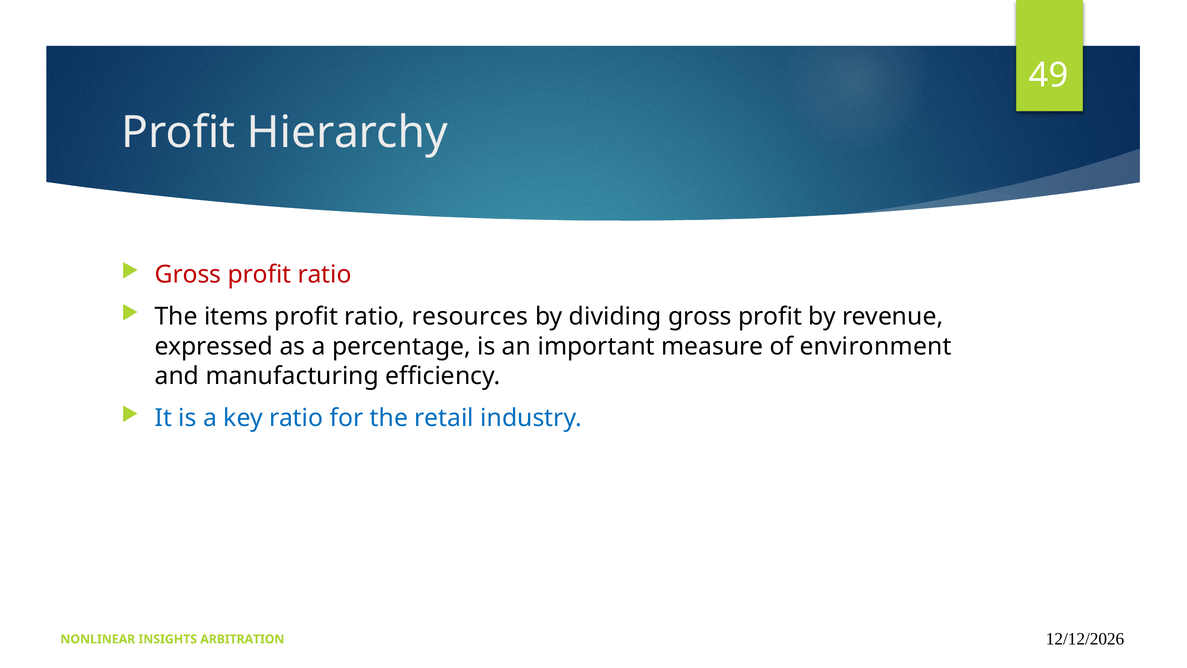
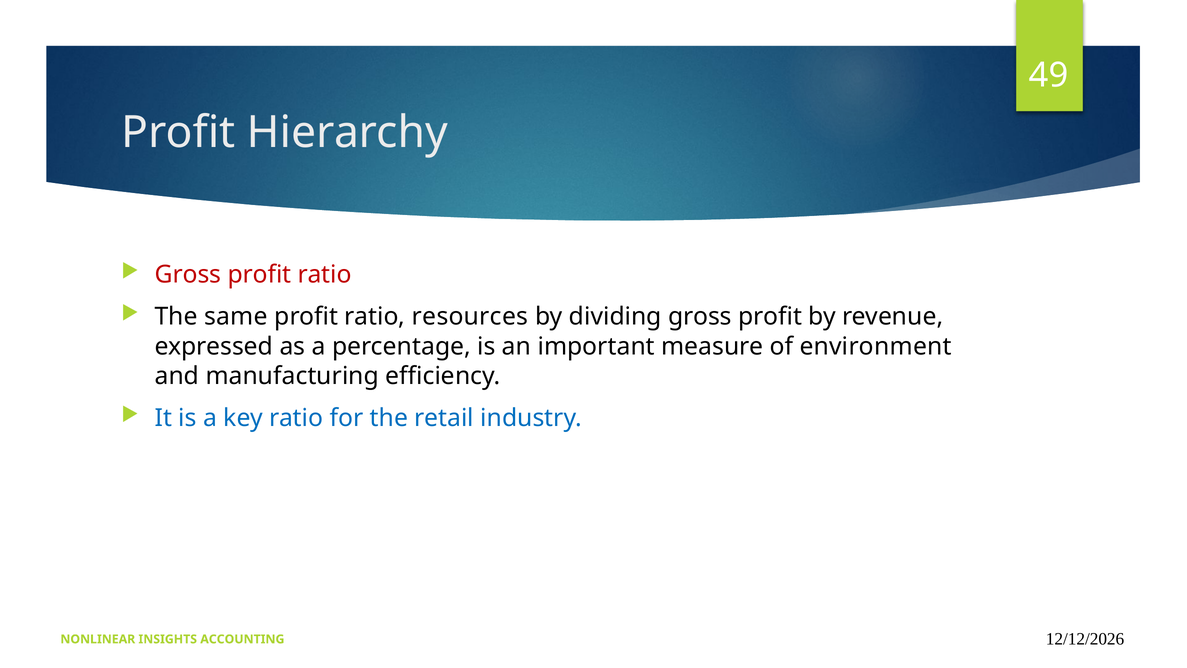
items: items -> same (236, 317)
ARBITRATION: ARBITRATION -> ACCOUNTING (242, 639)
